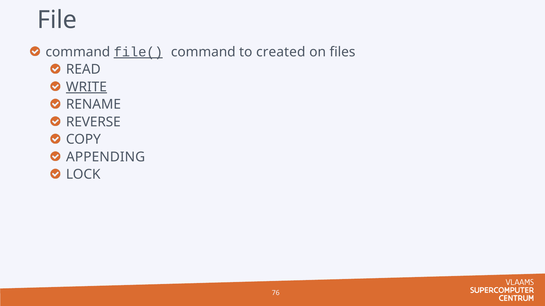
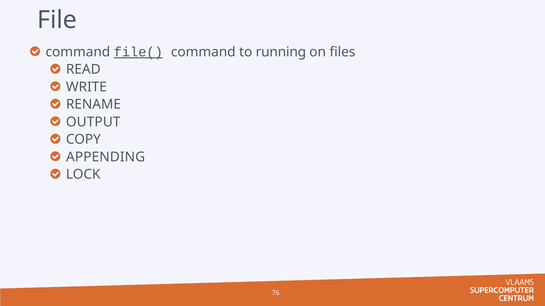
created: created -> running (281, 52)
WRITE underline: present -> none (86, 87)
REVERSE: REVERSE -> OUTPUT (93, 122)
